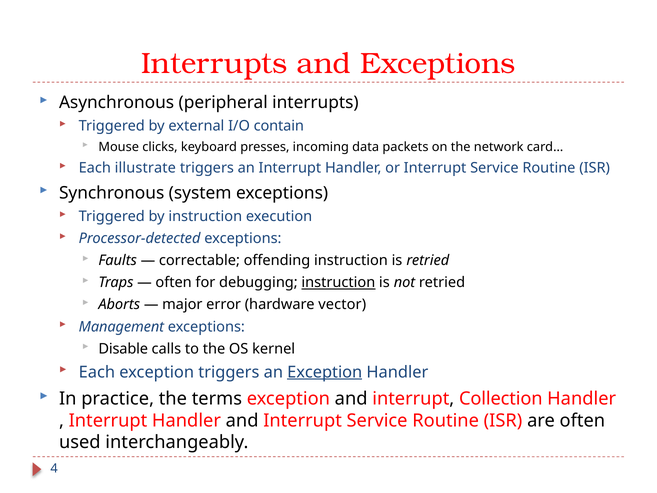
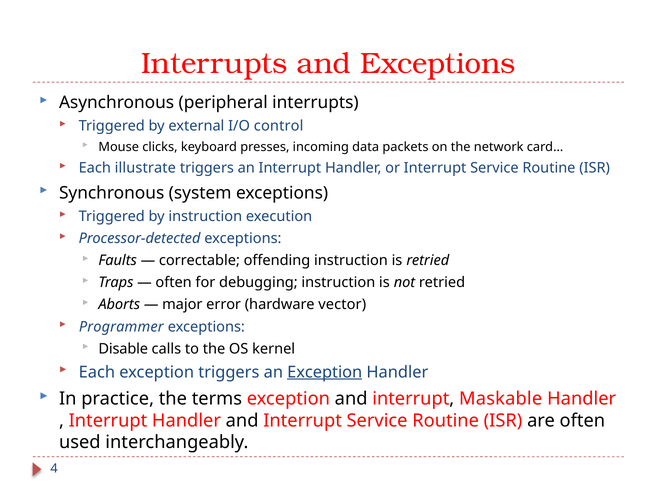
contain: contain -> control (279, 126)
instruction underline: present -> none (338, 282)
Management: Management -> Programmer (121, 327)
Collection: Collection -> Maskable (501, 398)
